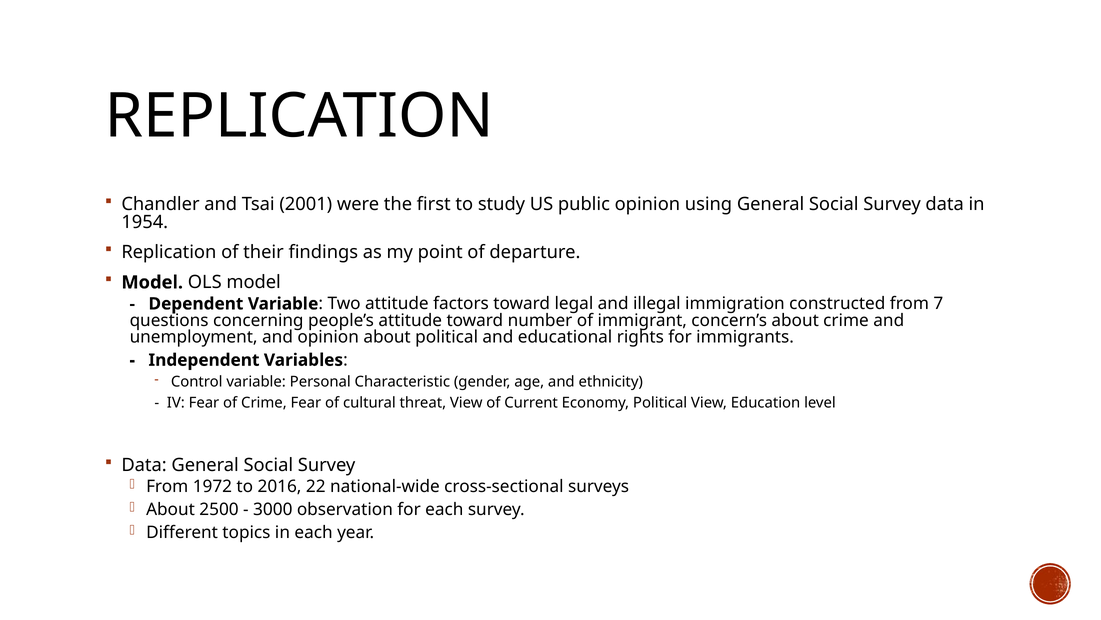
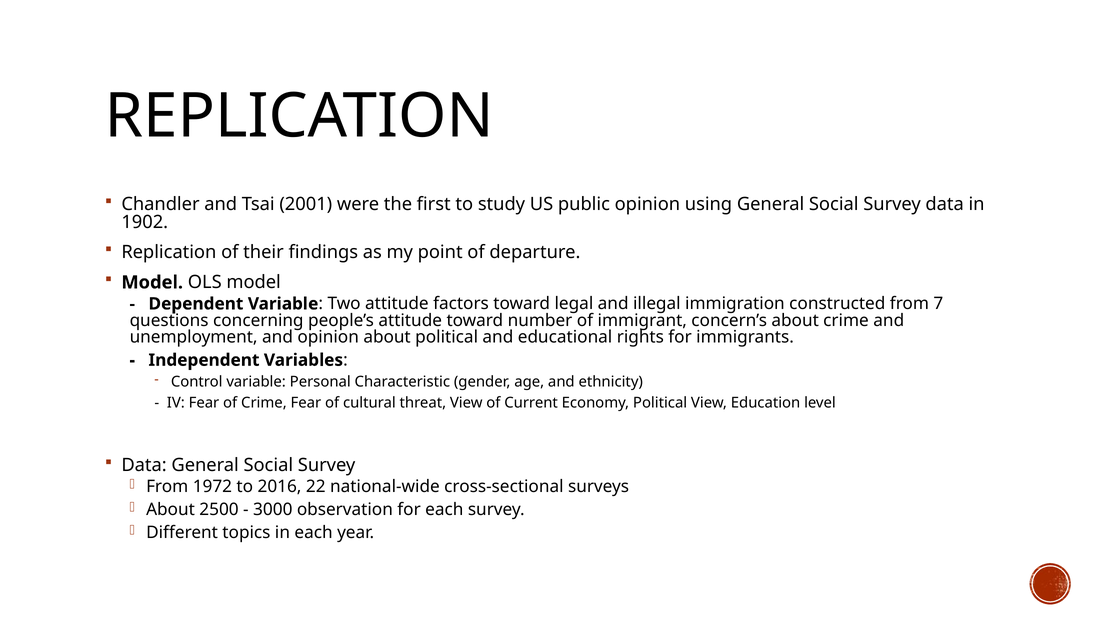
1954: 1954 -> 1902 (145, 222)
